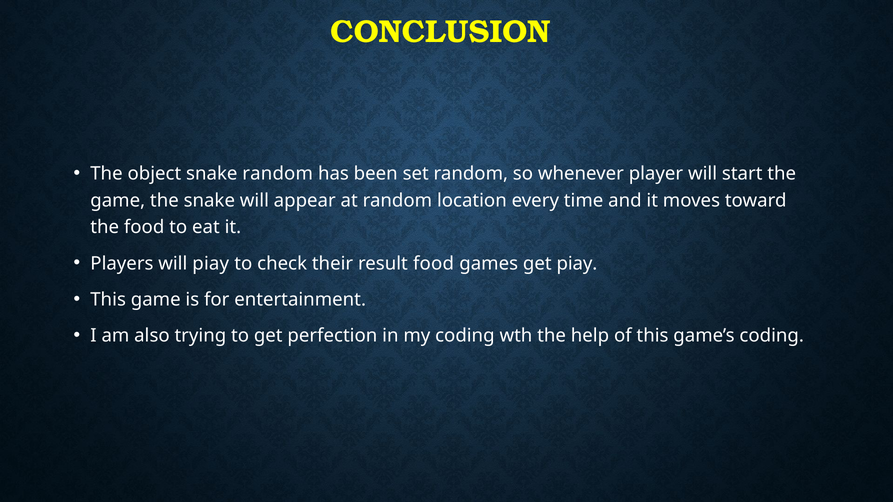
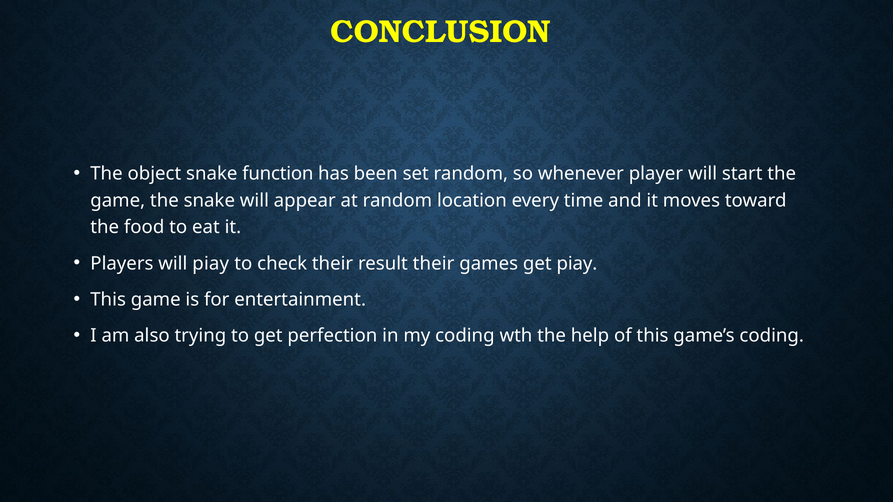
snake random: random -> function (278, 174)
result food: food -> their (434, 264)
